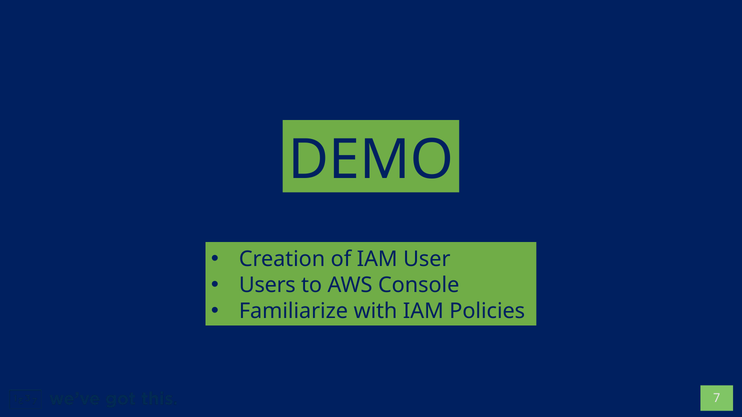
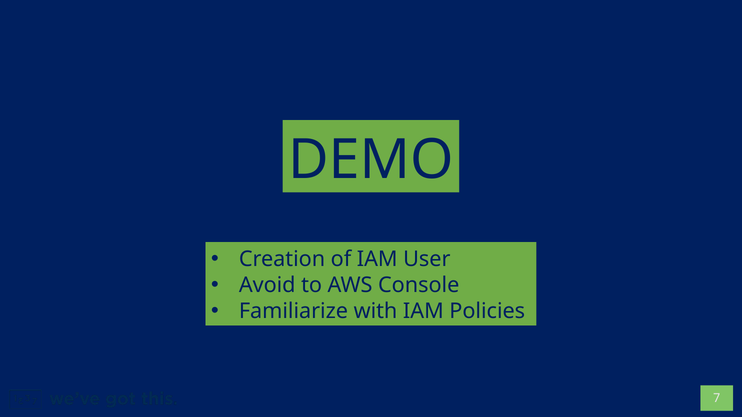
Users: Users -> Avoid (267, 286)
